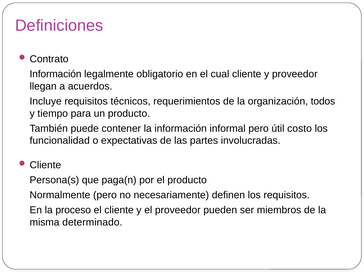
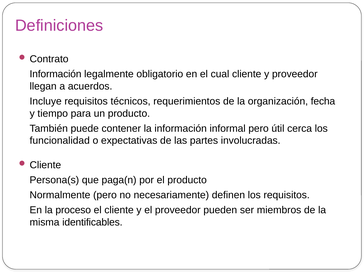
todos: todos -> fecha (323, 101)
costo: costo -> cerca (300, 129)
determinado: determinado -> identificables (92, 222)
